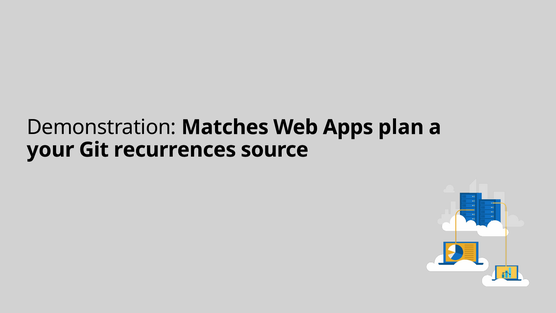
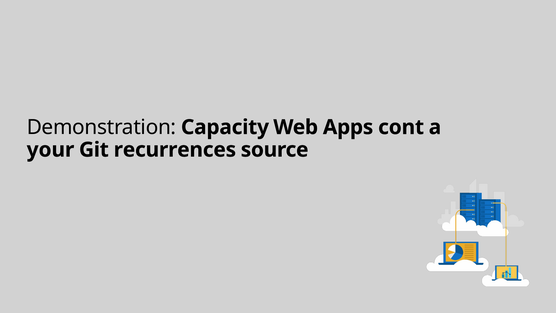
Matches: Matches -> Capacity (225, 127)
plan: plan -> cont (401, 127)
